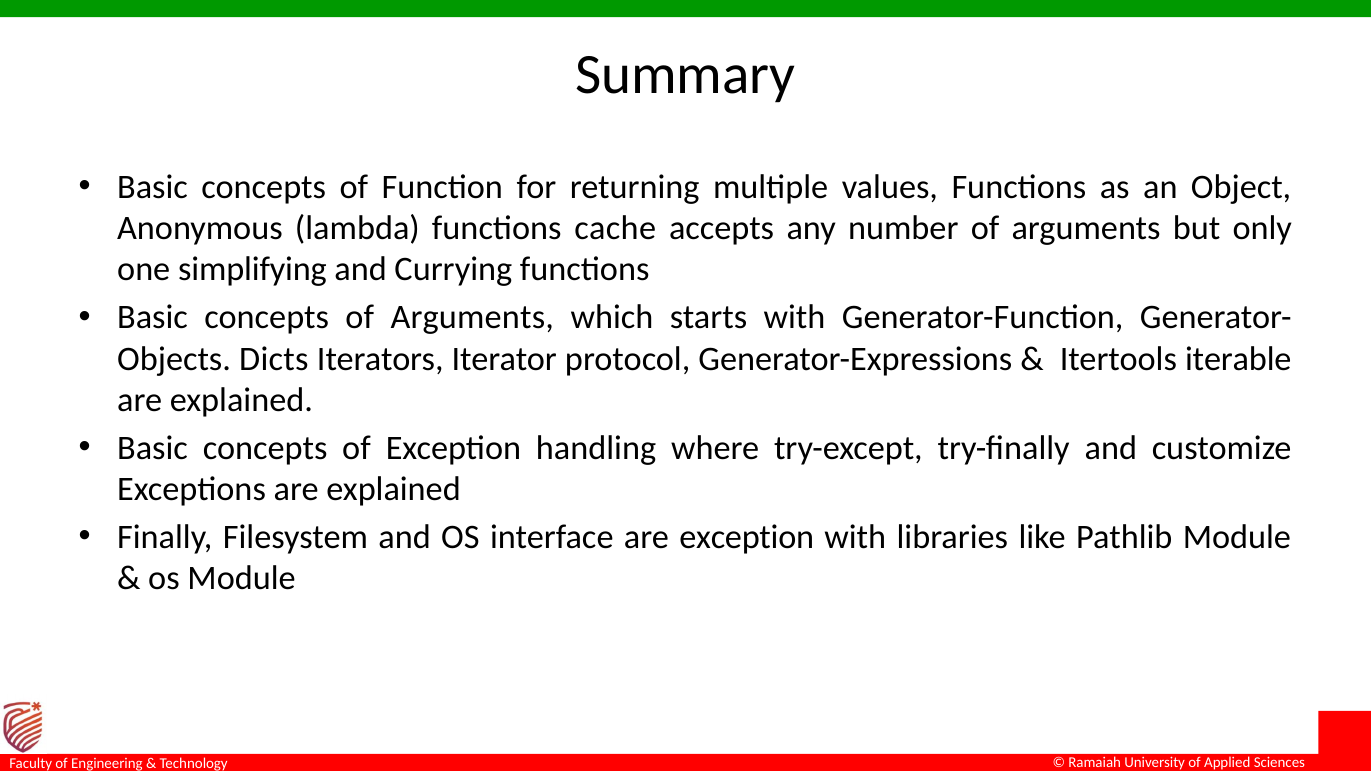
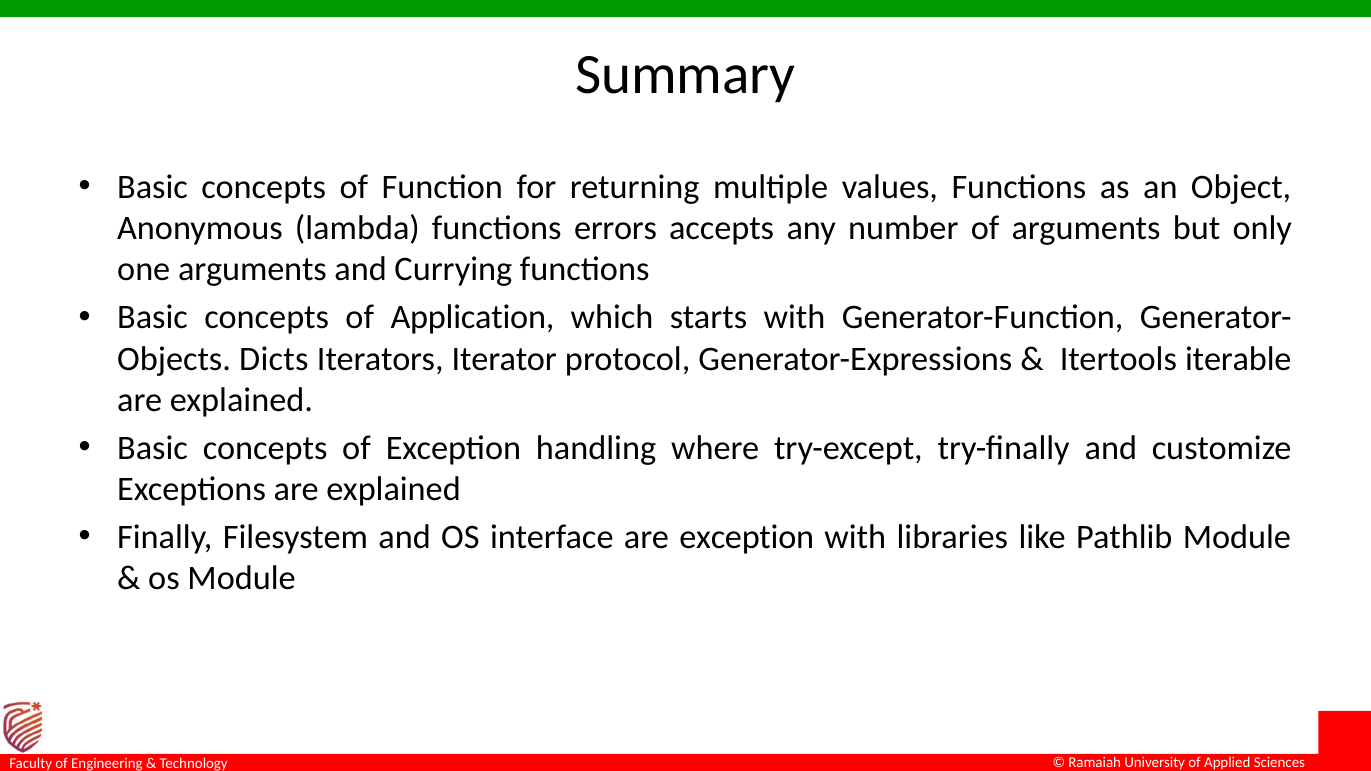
cache: cache -> errors (615, 229)
one simplifying: simplifying -> arguments (252, 270)
concepts of Arguments: Arguments -> Application (472, 318)
